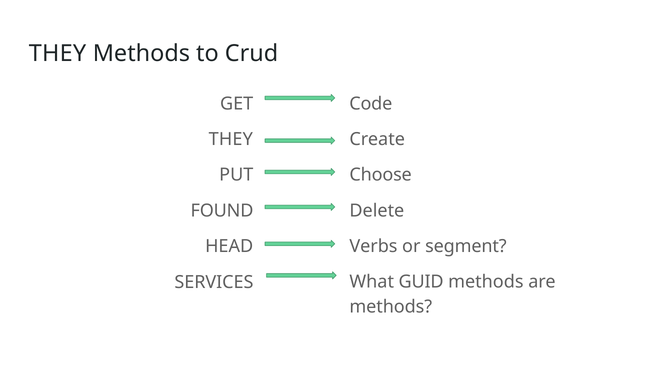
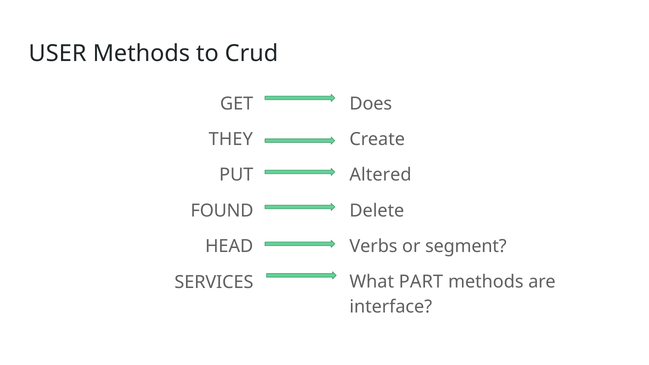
THEY: THEY -> USER (58, 54)
Code: Code -> Does (371, 104)
Choose: Choose -> Altered (380, 175)
GUID: GUID -> PART (421, 282)
methods: methods -> interface (391, 307)
